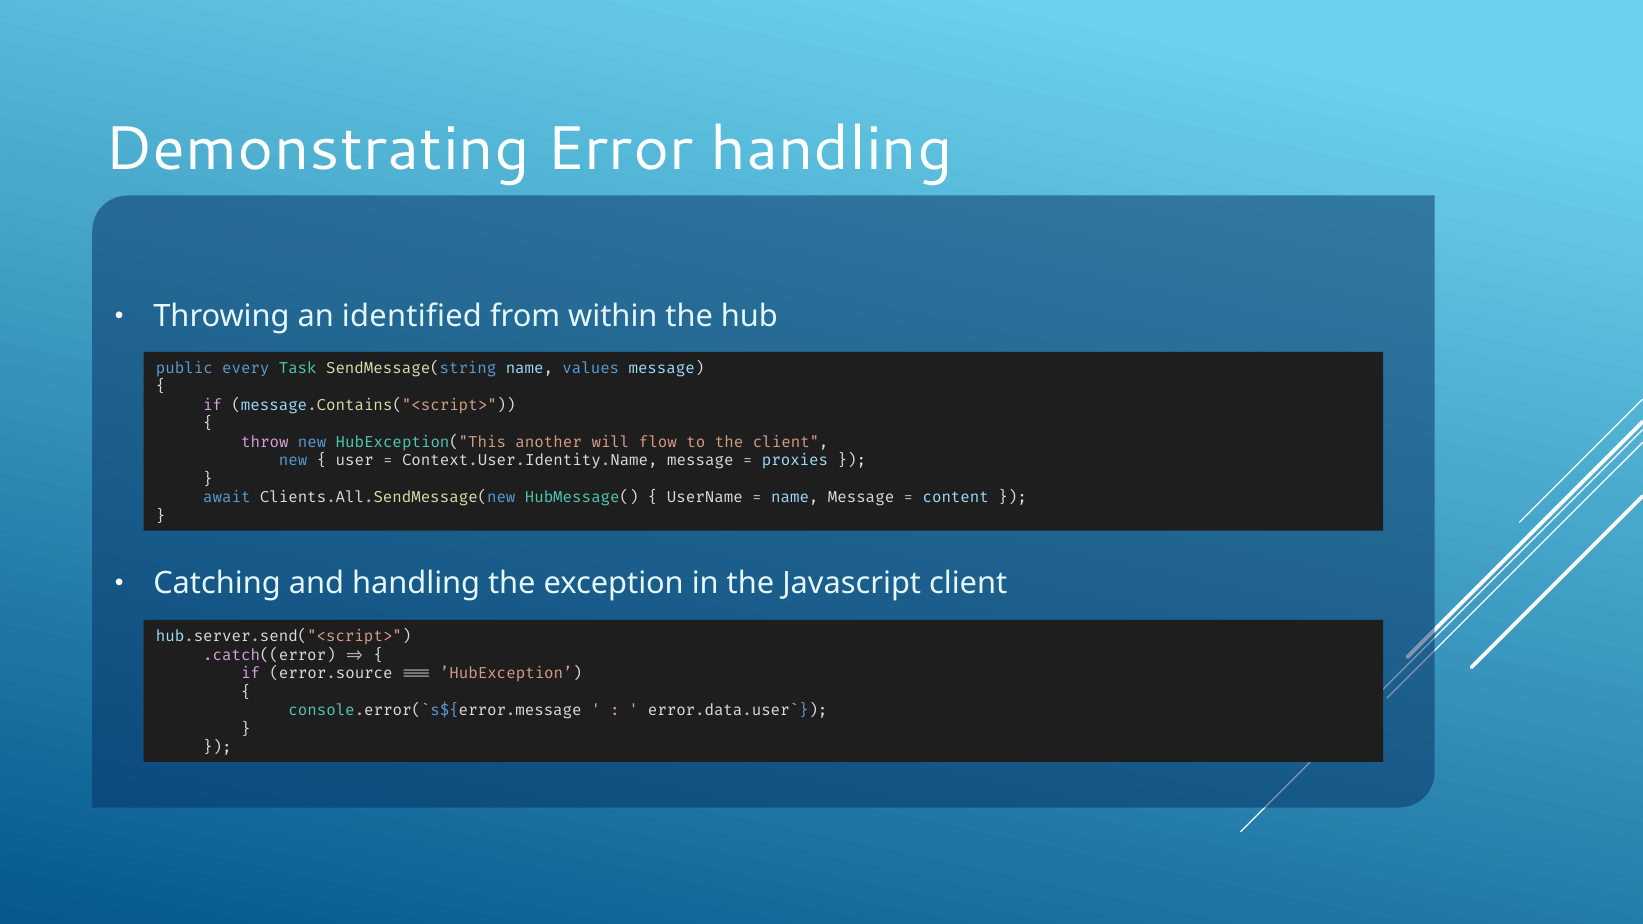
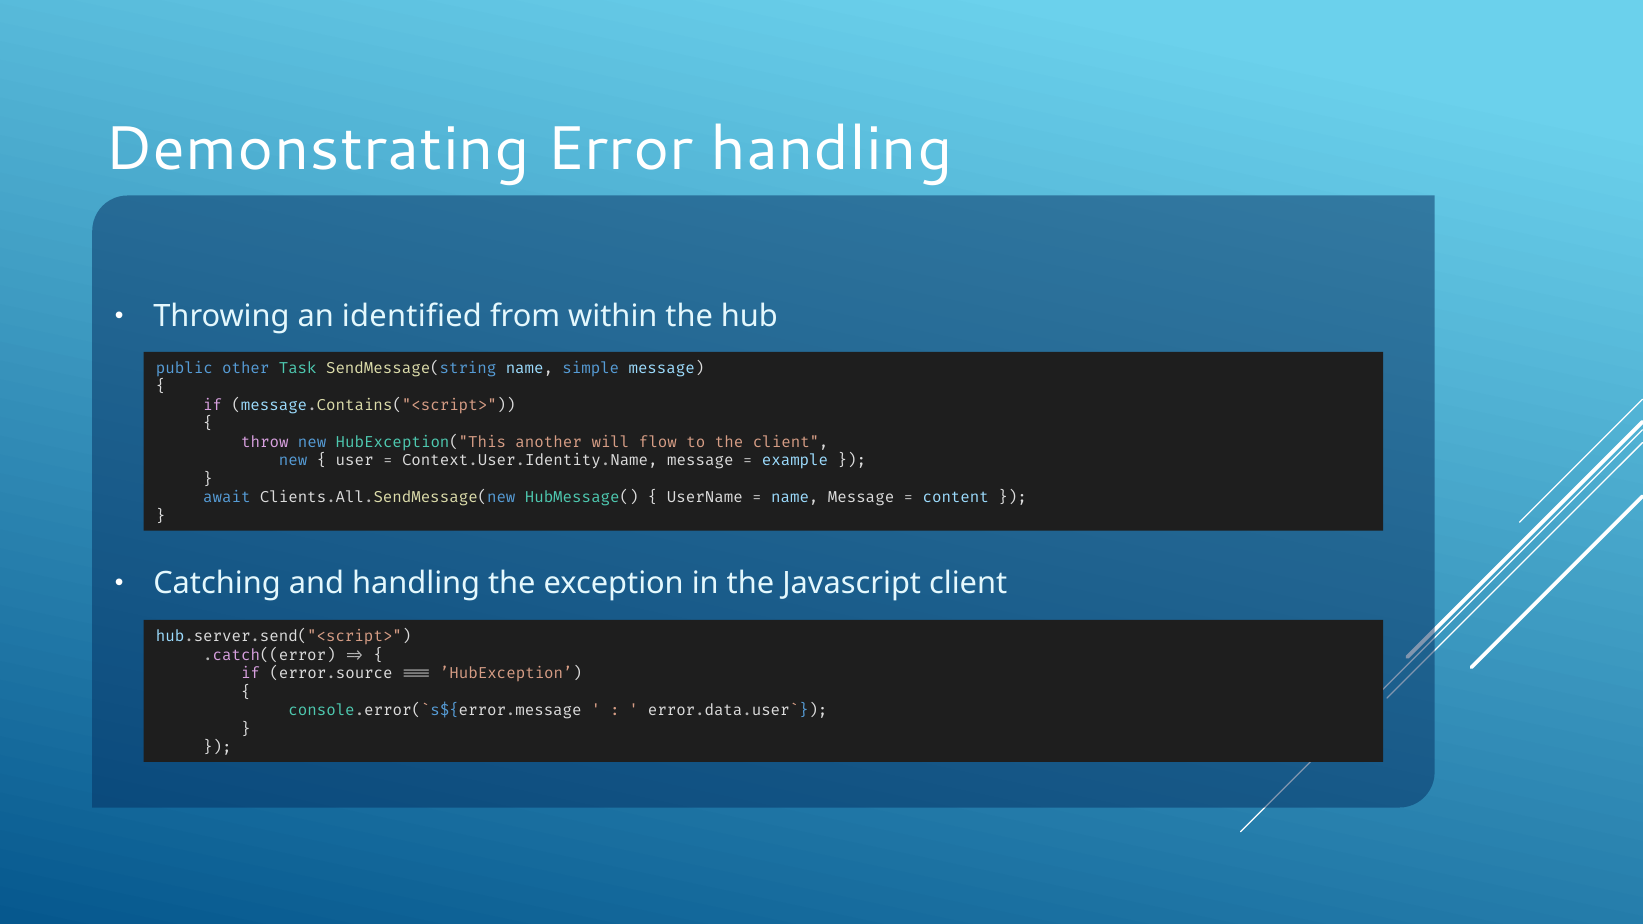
every: every -> other (246, 368)
values: values -> simple (591, 368)
proxies: proxies -> example (795, 461)
